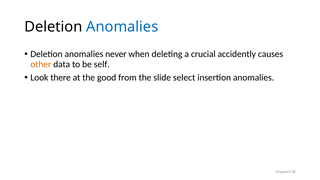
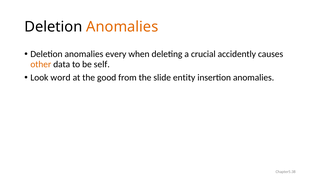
Anomalies colour: blue -> orange (122, 27)
never: never -> every (116, 54)
there: there -> word (61, 78)
select: select -> entity (184, 78)
